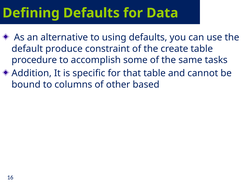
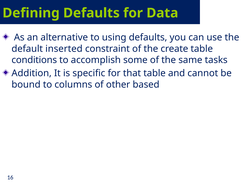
produce: produce -> inserted (64, 49)
procedure: procedure -> conditions (34, 60)
